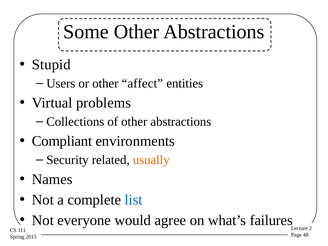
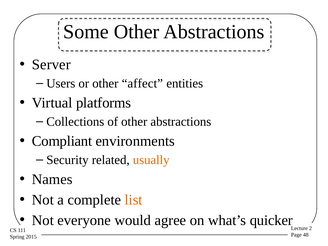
Stupid: Stupid -> Server (51, 64)
problems: problems -> platforms (104, 103)
list colour: blue -> orange (134, 200)
failures: failures -> quicker (271, 220)
